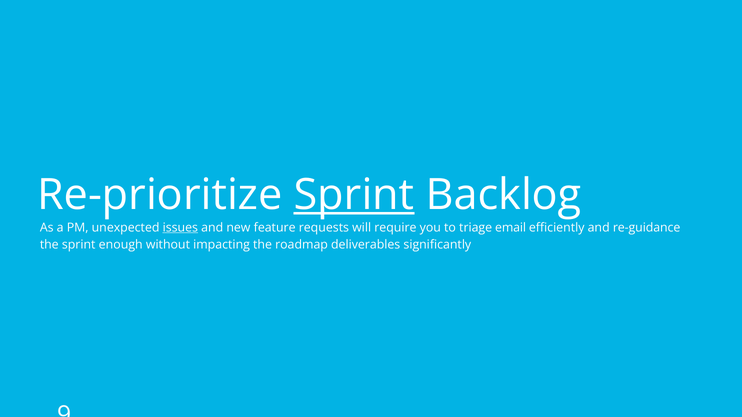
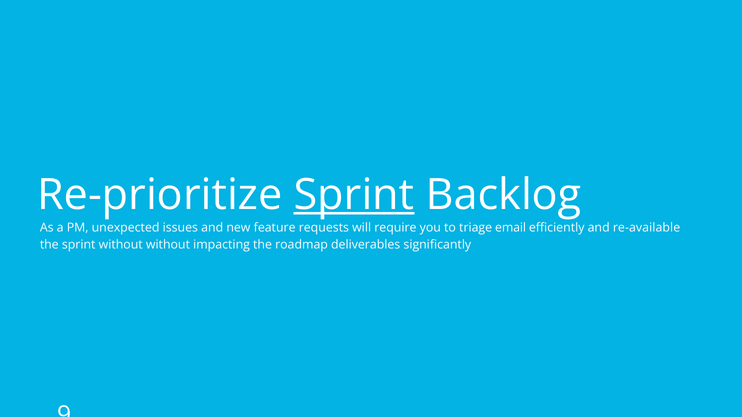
issues underline: present -> none (180, 228)
re-guidance: re-guidance -> re-available (647, 228)
sprint enough: enough -> without (121, 245)
